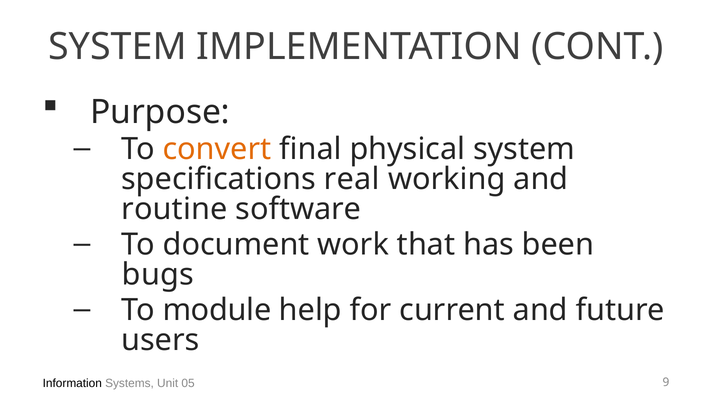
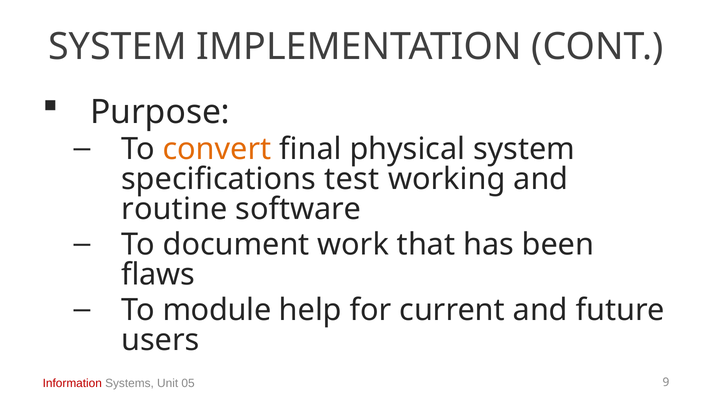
real: real -> test (352, 179)
bugs: bugs -> flaws (158, 274)
Information colour: black -> red (72, 383)
